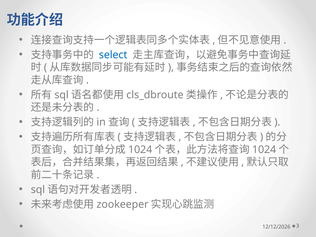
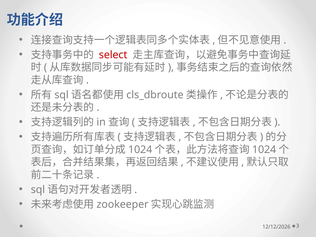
select colour: blue -> red (113, 55)
